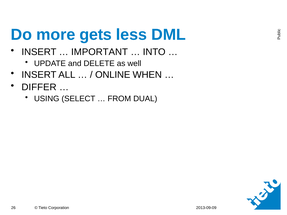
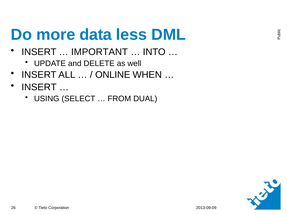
gets: gets -> data (96, 35)
DIFFER: DIFFER -> INSERT (39, 87)
